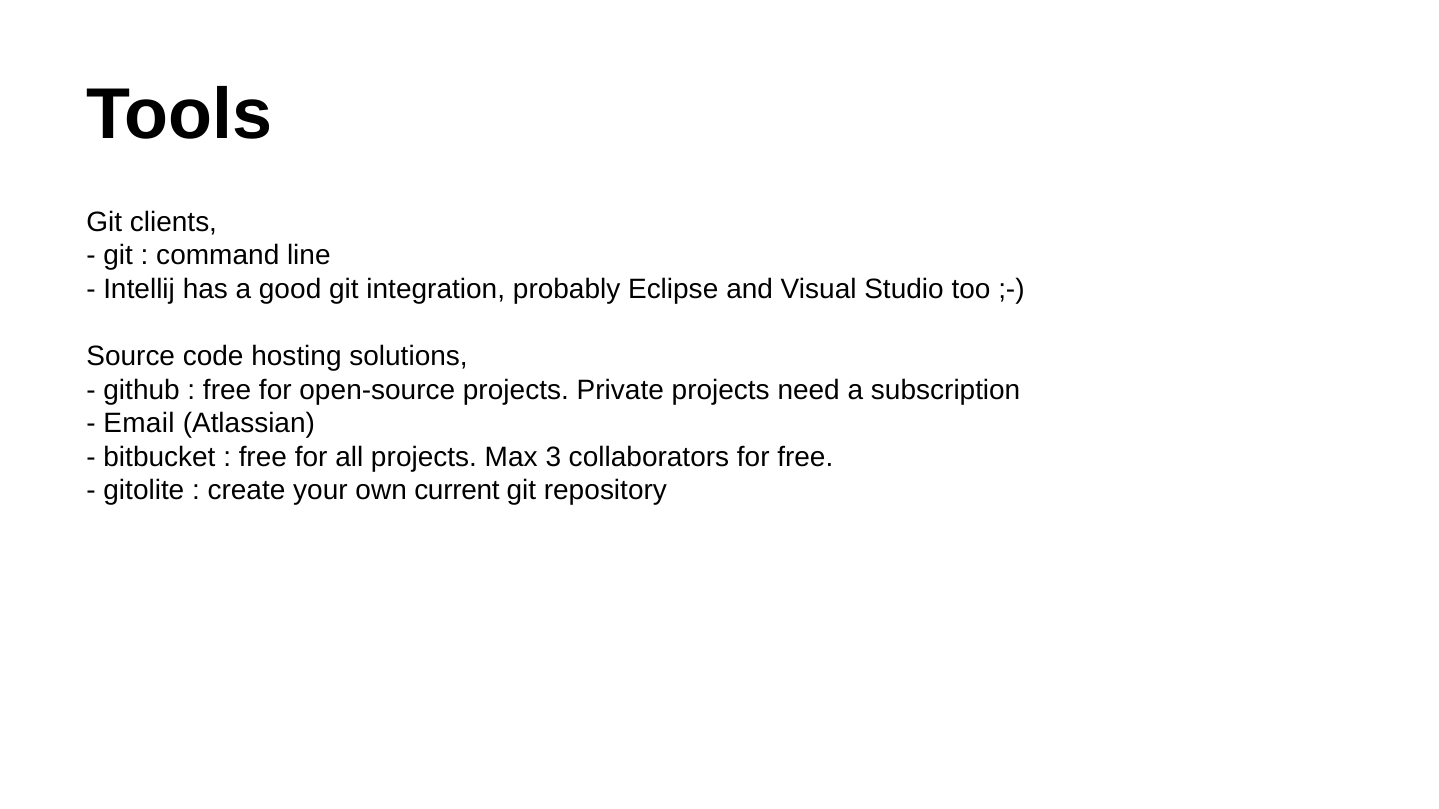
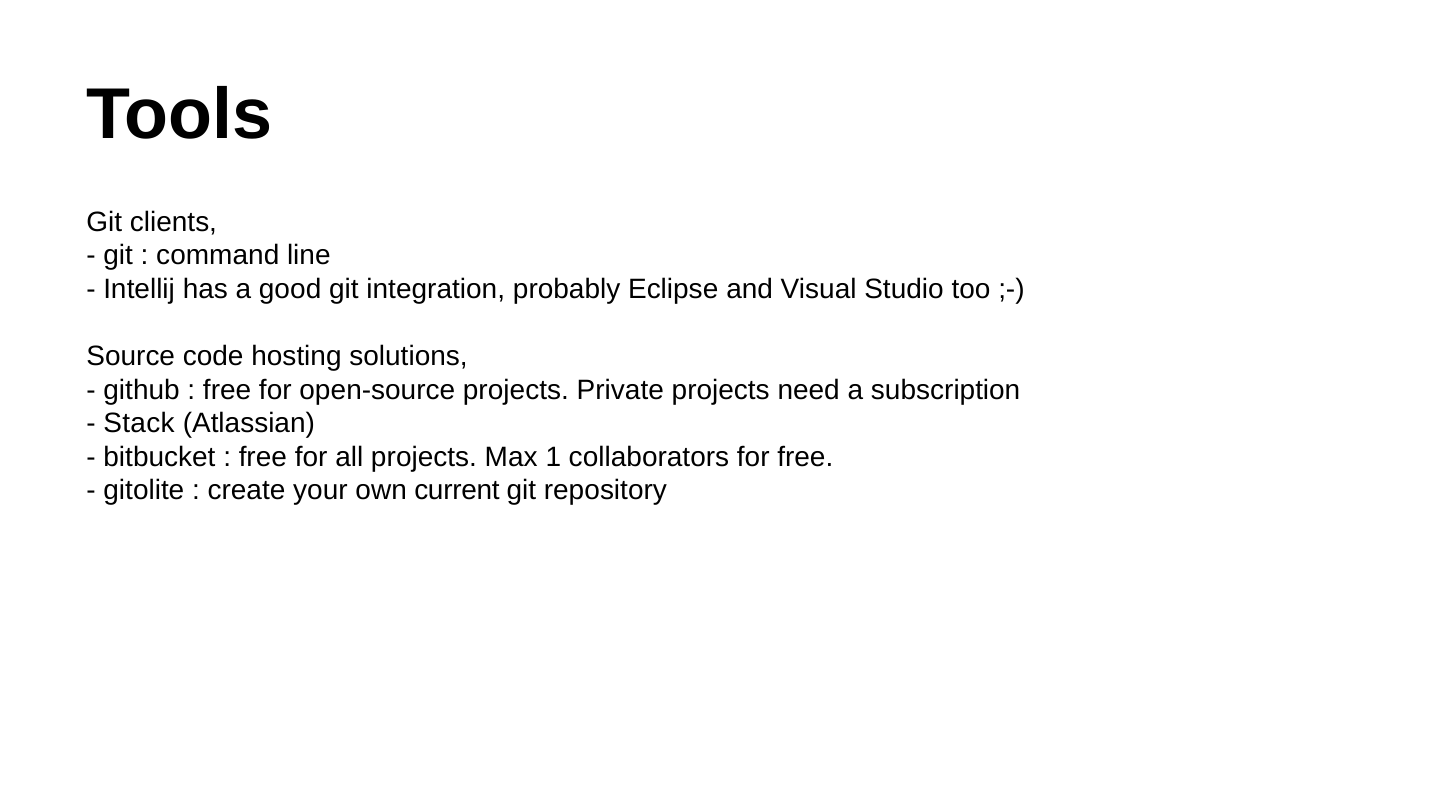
Email: Email -> Stack (139, 424)
3: 3 -> 1 (553, 457)
